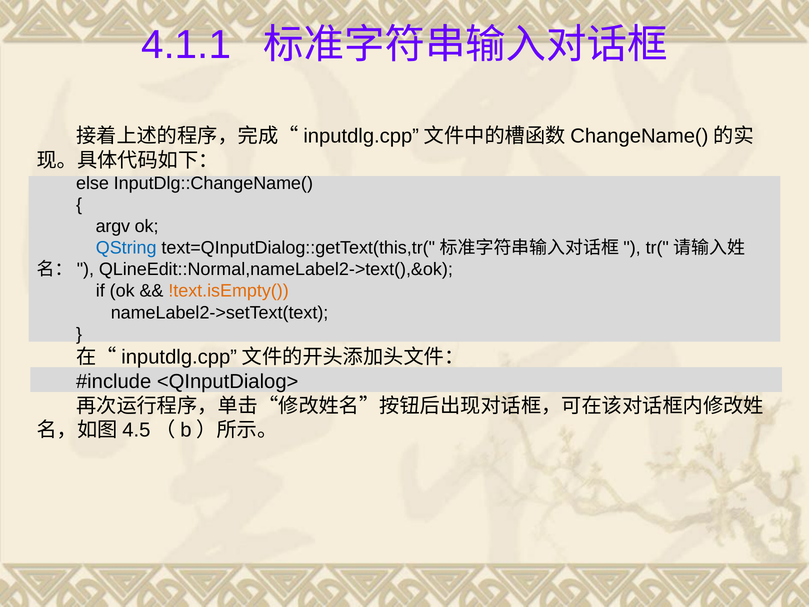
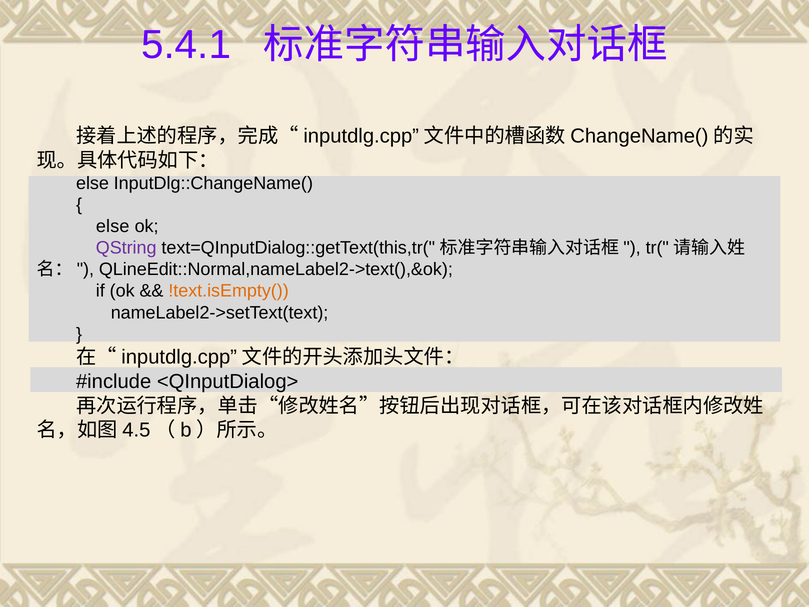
4.1.1: 4.1.1 -> 5.4.1 (186, 45)
argv: argv -> else (113, 226)
QString colour: blue -> purple (126, 248)
